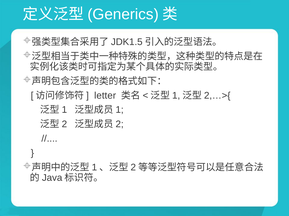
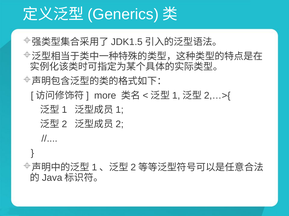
letter: letter -> more (105, 96)
